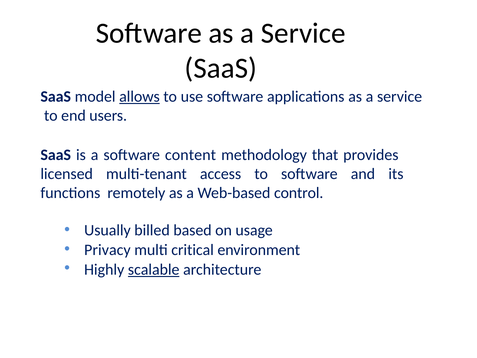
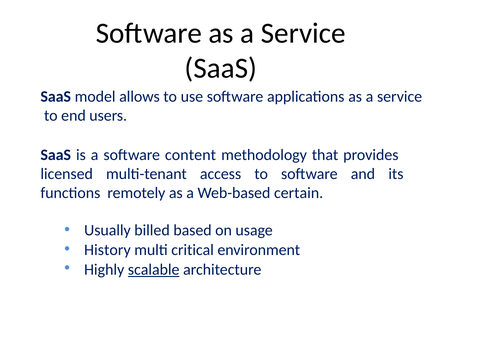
allows underline: present -> none (139, 97)
control: control -> certain (299, 193)
Privacy: Privacy -> History (107, 250)
